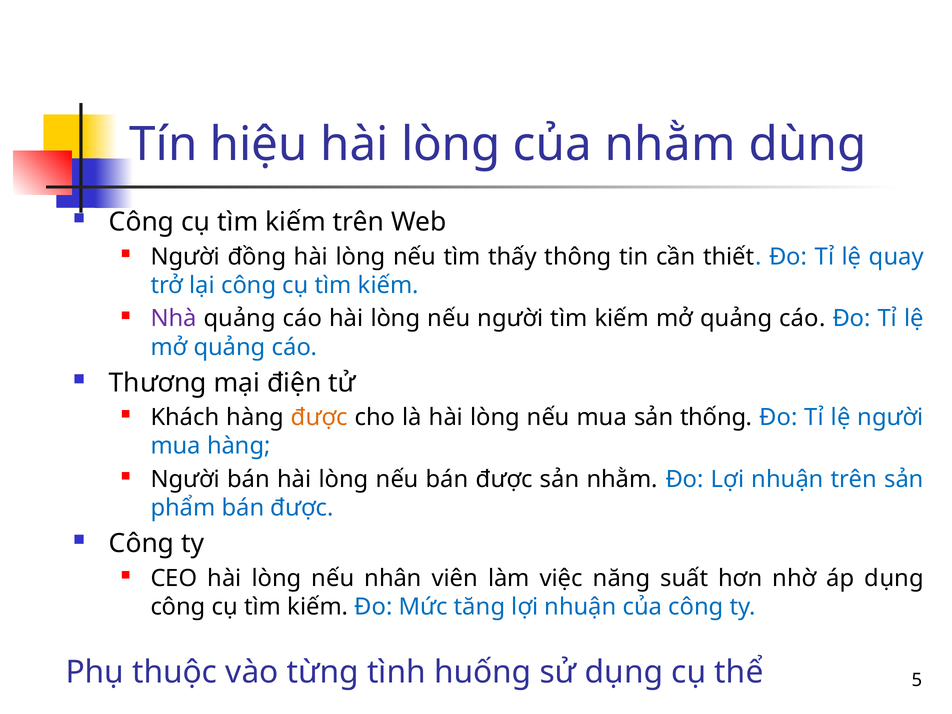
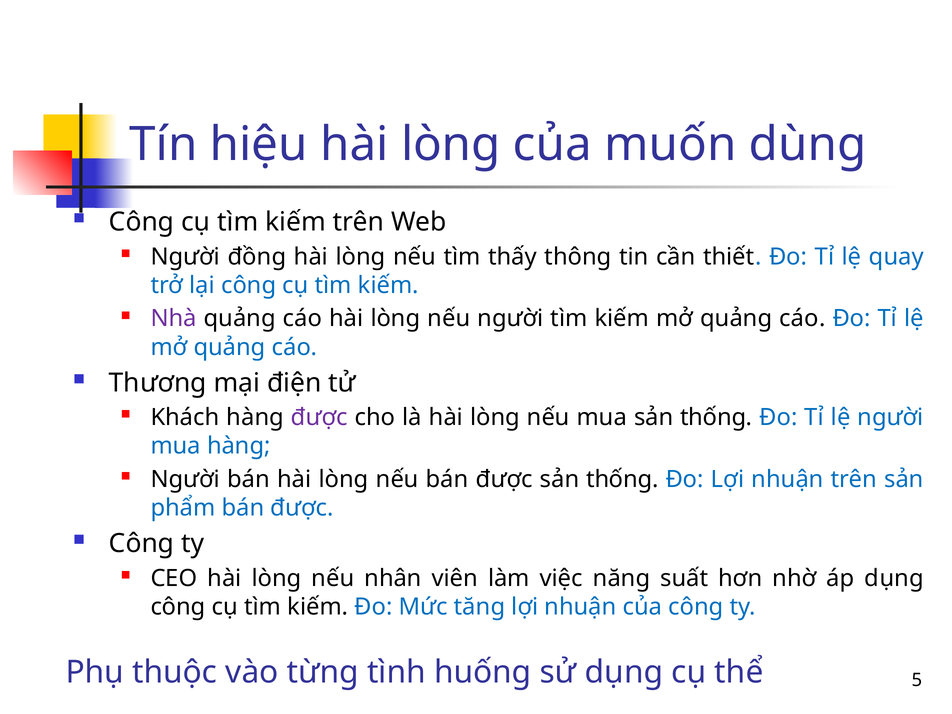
của nhằm: nhằm -> muốn (670, 144)
được colour: orange -> purple (319, 418)
được sản nhằm: nhằm -> thống (622, 479)
